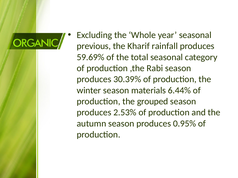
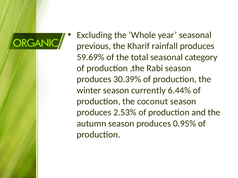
materials: materials -> currently (148, 91)
grouped: grouped -> coconut (152, 102)
